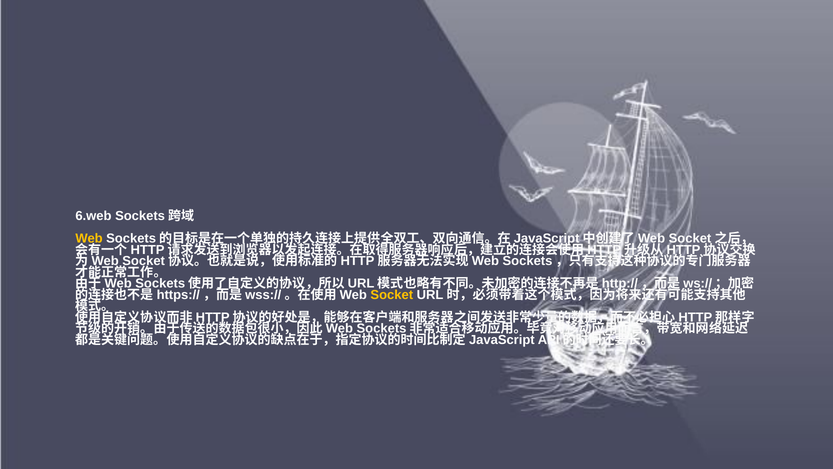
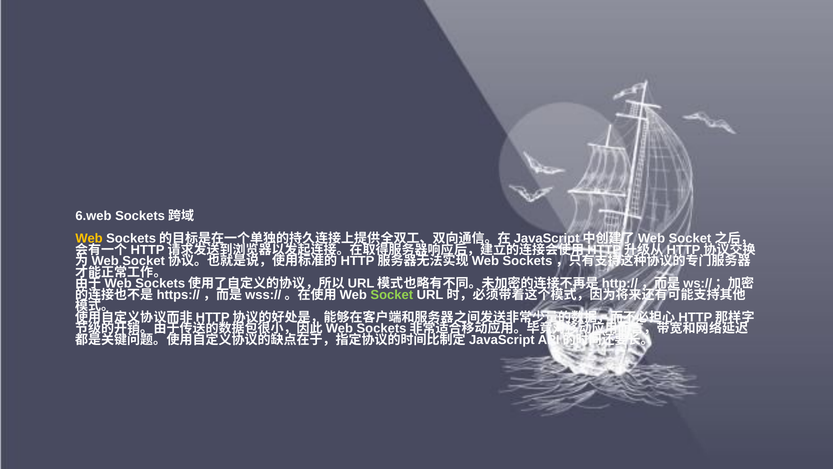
Socket colour: yellow -> light green (392, 295)
